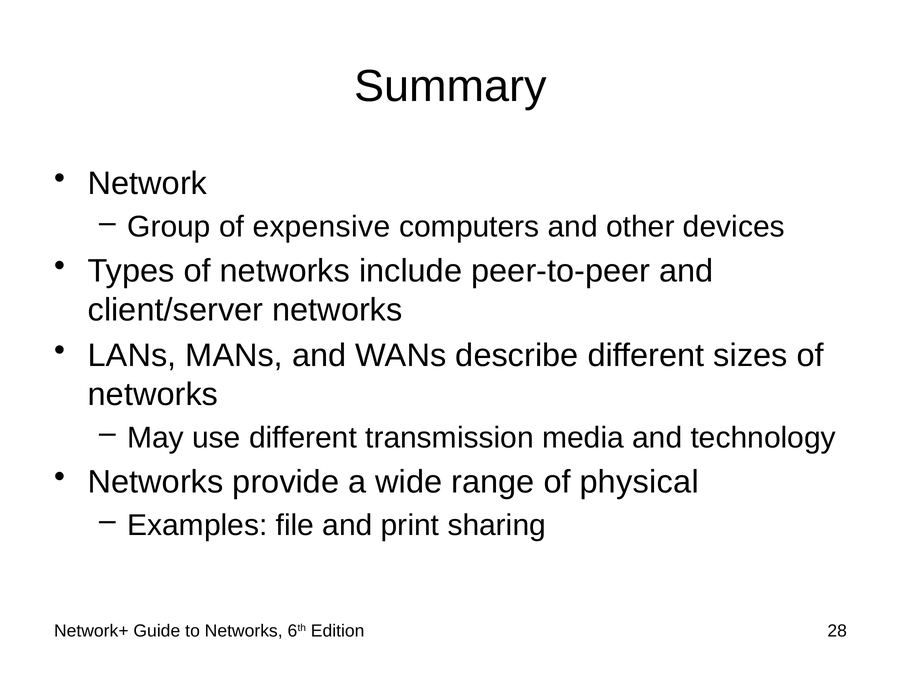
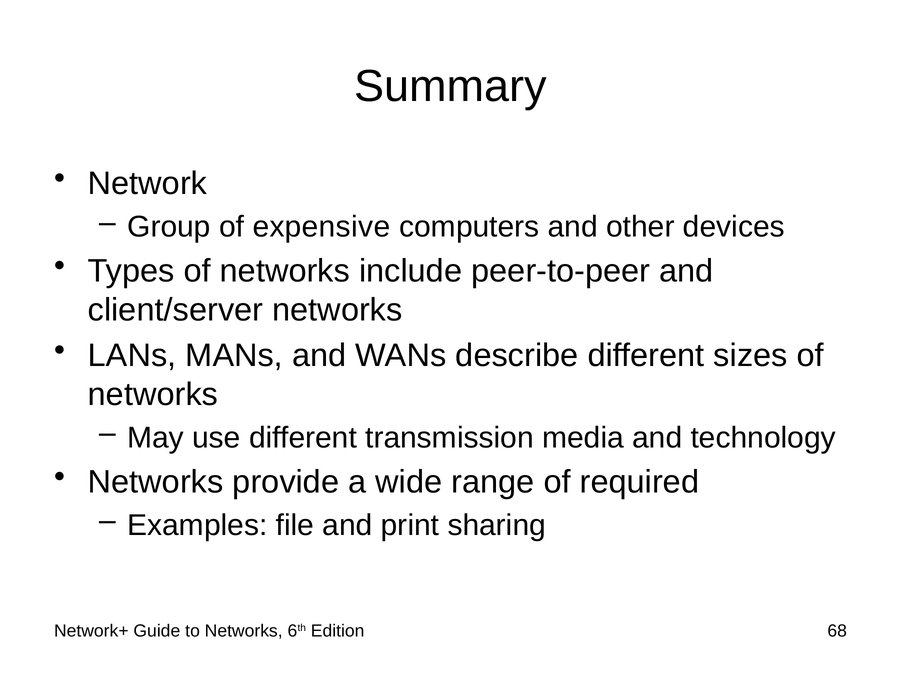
physical: physical -> required (639, 483)
28: 28 -> 68 (837, 632)
